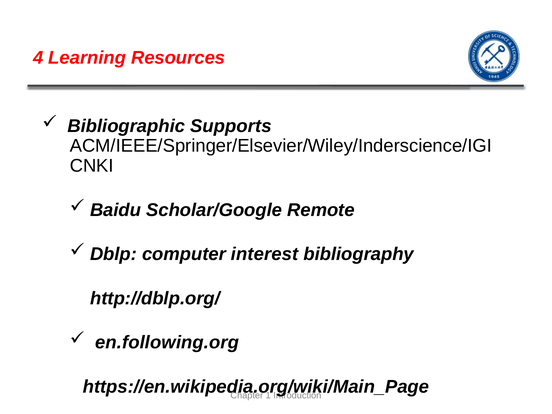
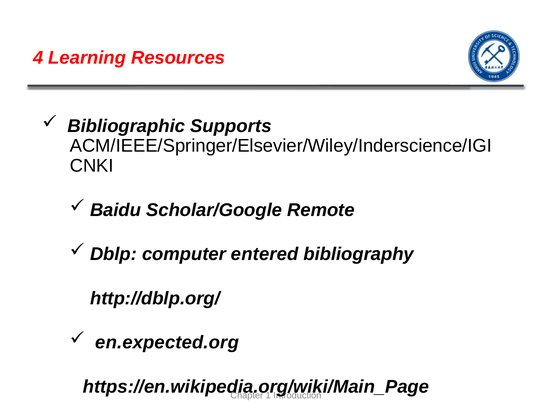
interest: interest -> entered (265, 254)
en.following.org: en.following.org -> en.expected.org (167, 343)
